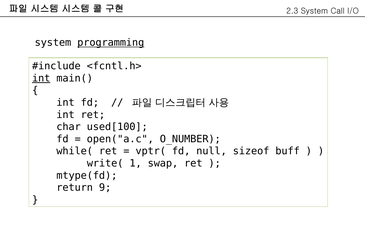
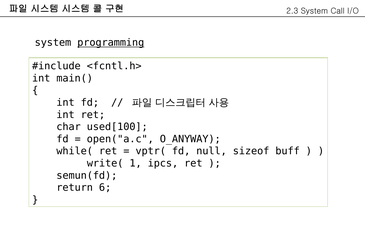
int underline: present -> none (41, 78)
O_NUMBER: O_NUMBER -> O_ANYWAY (190, 139)
swap: swap -> ipcs (163, 163)
mtype(fd: mtype(fd -> semun(fd (87, 175)
9: 9 -> 6 (105, 187)
